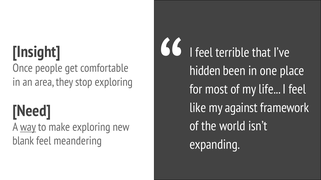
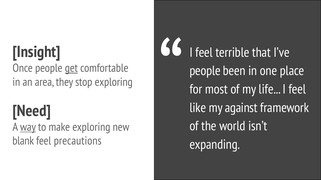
get underline: none -> present (71, 68)
hidden: hidden -> people (205, 71)
meandering: meandering -> precautions (78, 141)
